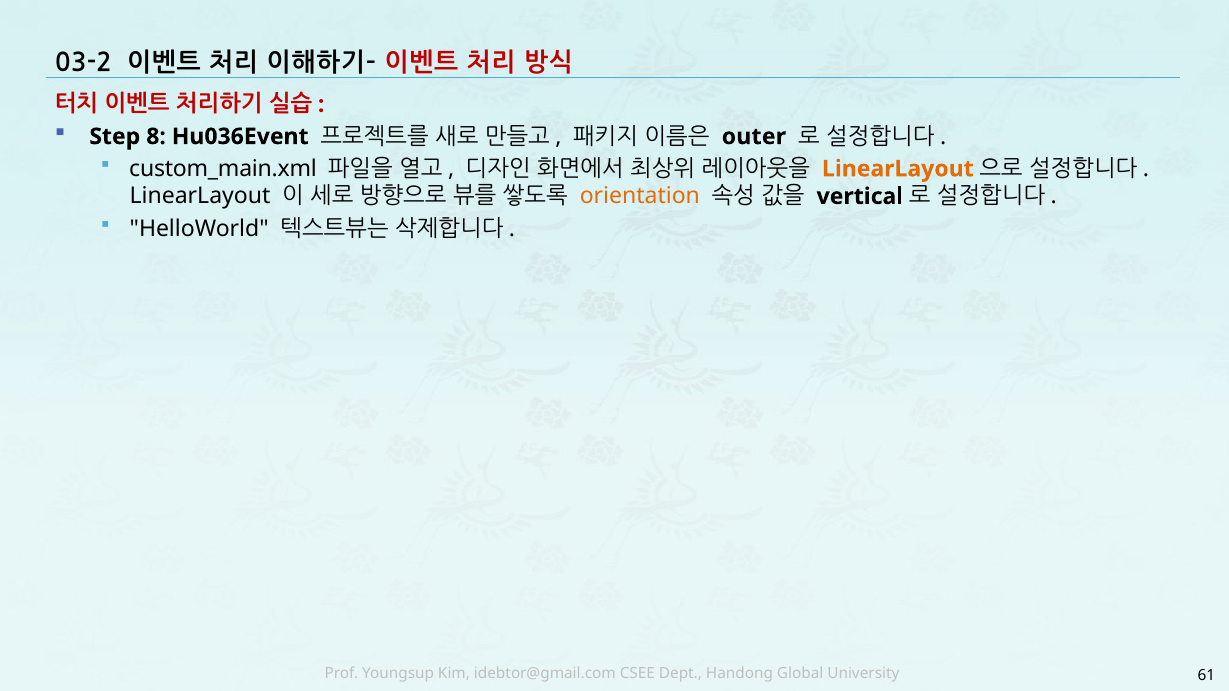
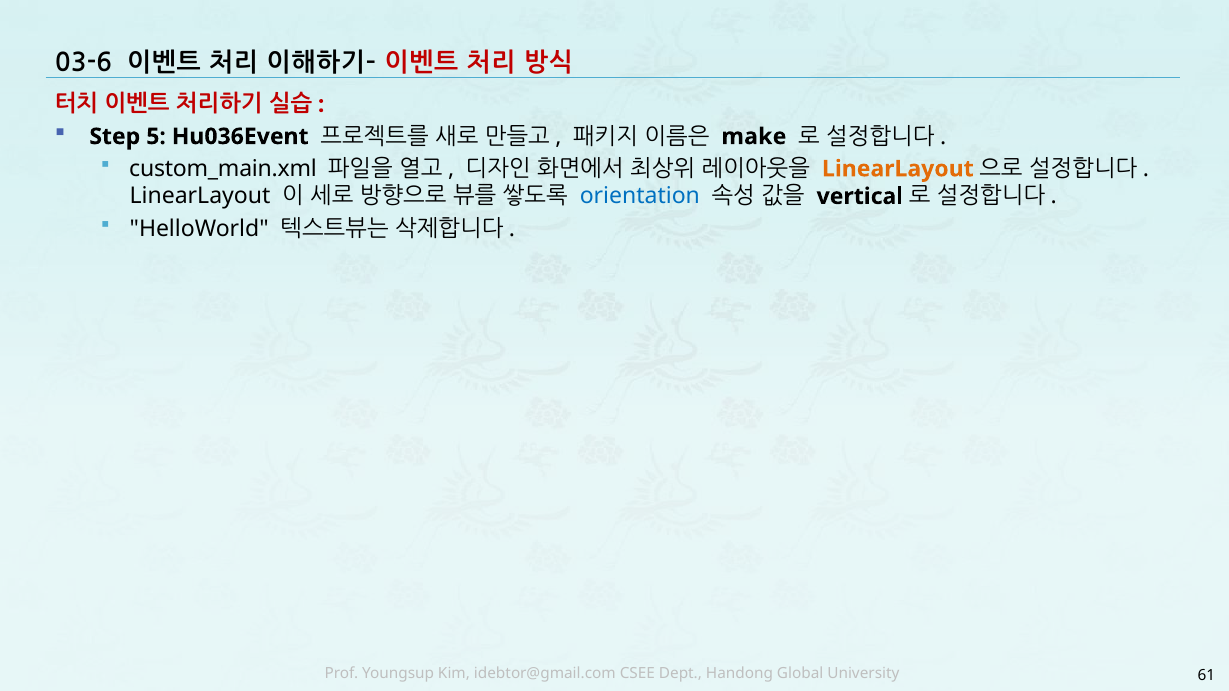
03-2: 03-2 -> 03-6 (84, 63)
8: 8 -> 5 (156, 137)
outer: outer -> make (754, 137)
orientation colour: orange -> blue (640, 196)
